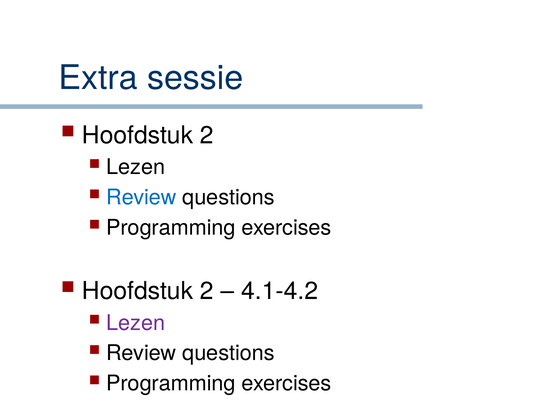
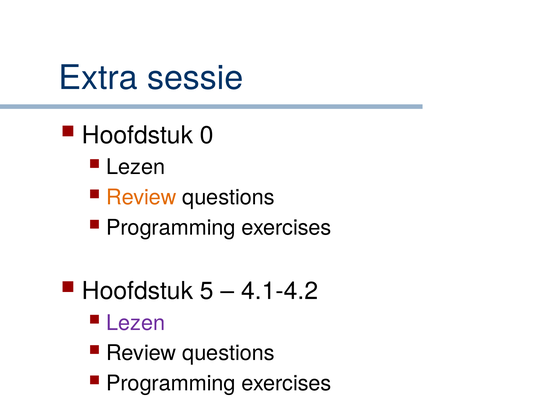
2: 2 -> 0 (207, 135)
Review colour: blue -> orange (141, 197)
2: 2 -> 5 (207, 291)
